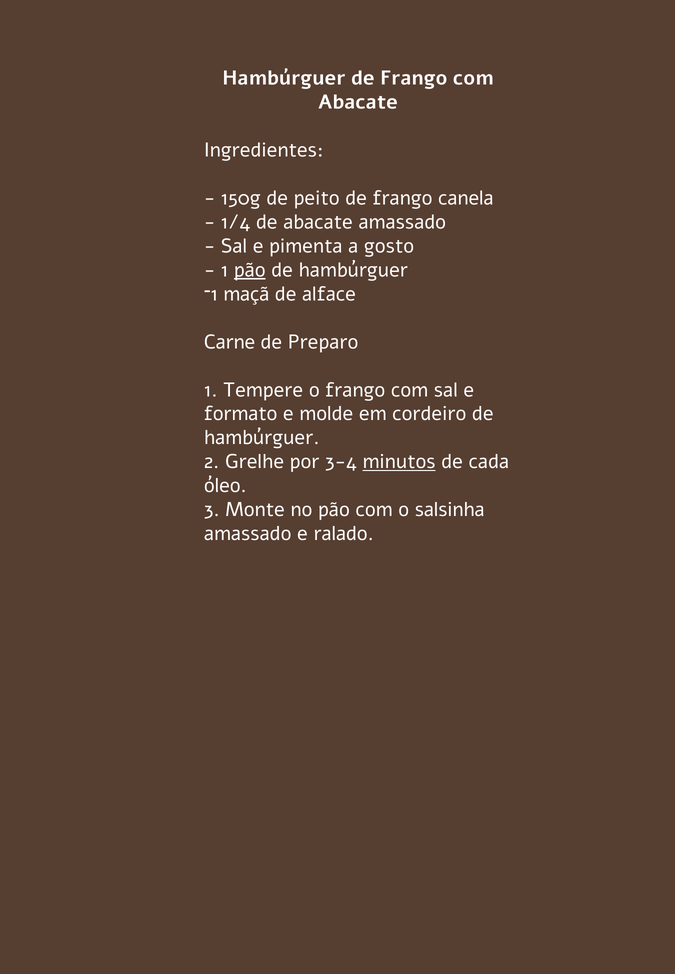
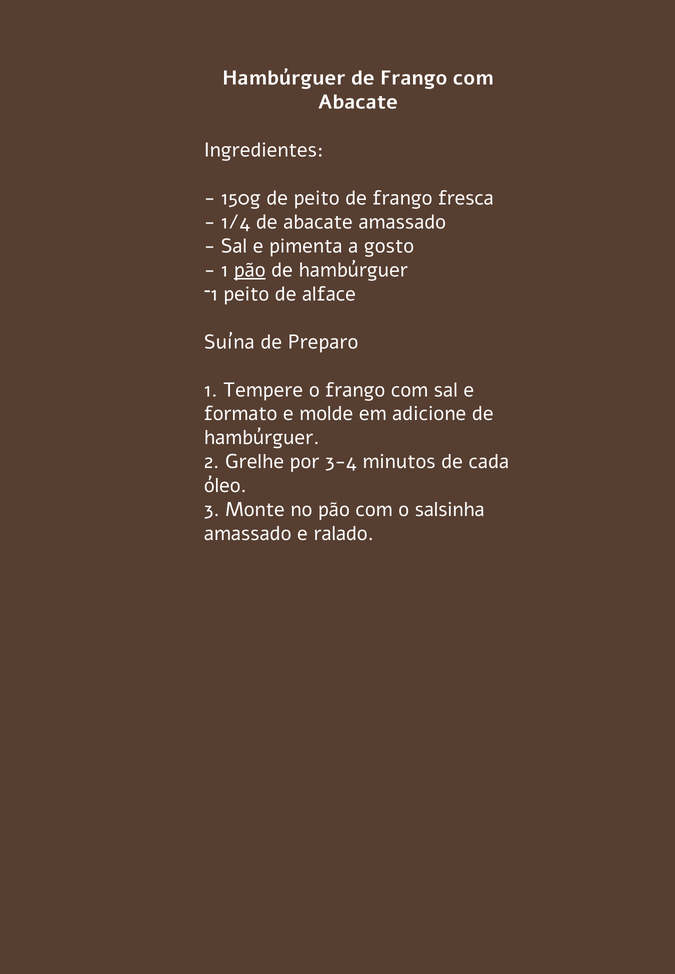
canela: canela -> fresca (466, 198)
1 maçã: maçã -> peito (246, 294)
Carne: Carne -> Suína (229, 342)
cordeiro: cordeiro -> adicione (429, 414)
minutos underline: present -> none (399, 462)
